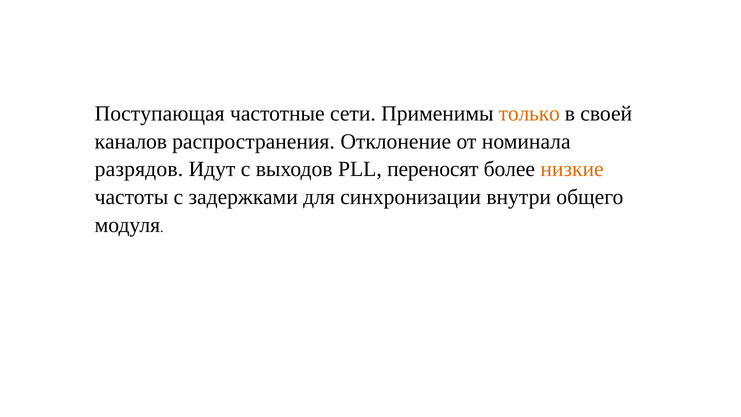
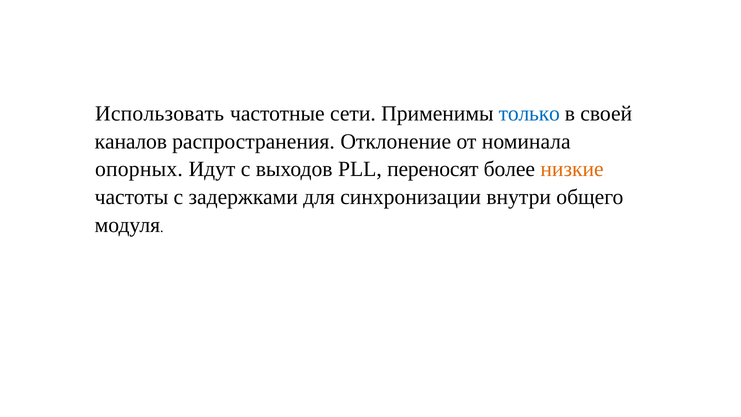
Поступающая: Поступающая -> Использовать (160, 114)
только colour: orange -> blue (529, 114)
разрядов: разрядов -> опорных (139, 169)
